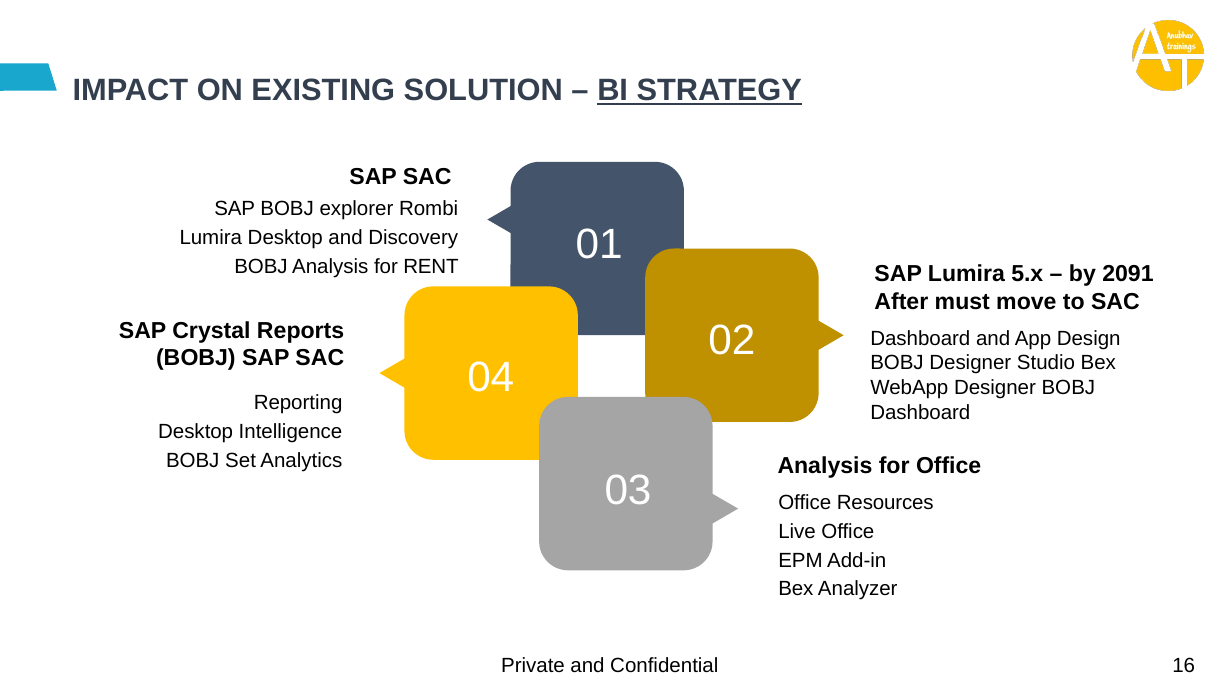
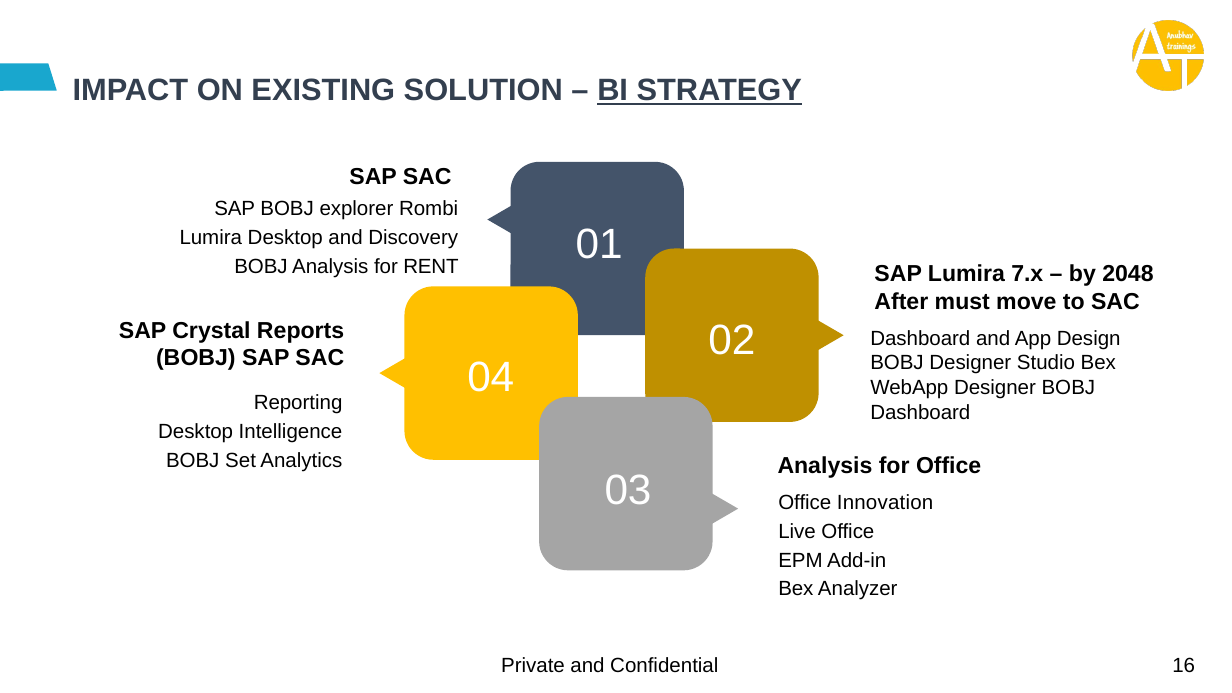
5.x: 5.x -> 7.x (1027, 274)
2091: 2091 -> 2048 (1128, 274)
Resources: Resources -> Innovation (885, 503)
